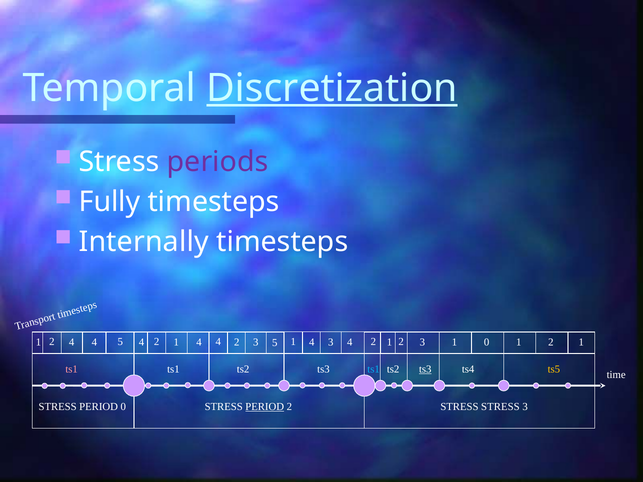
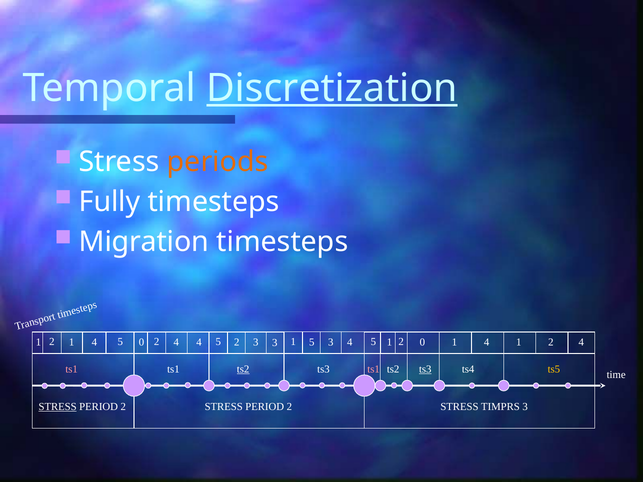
periods colour: purple -> orange (218, 162)
Internally: Internally -> Migration (144, 242)
0: 0 -> 4 (487, 342)
1 2 1: 1 -> 4 (581, 342)
2: 2 -> 5 (373, 342)
1 3: 3 -> 0 (422, 342)
1 2 4: 4 -> 1 (72, 342)
5 4: 4 -> 0 (141, 343)
1: 1 -> 4 (176, 342)
4: 4 -> 5 (218, 342)
2 5: 5 -> 3 (275, 343)
3 1 4: 4 -> 5 (312, 342)
ts2 underline: none -> present (243, 369)
ts1 colour: light blue -> pink (374, 369)
STRESS underline: none -> present (58, 407)
0: 0 -> 2 (123, 407)
PERIOD underline: present -> none (265, 407)
STRESS STRESS: STRESS -> TIMPRS (500, 407)
